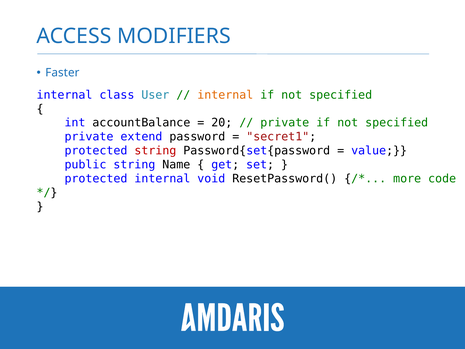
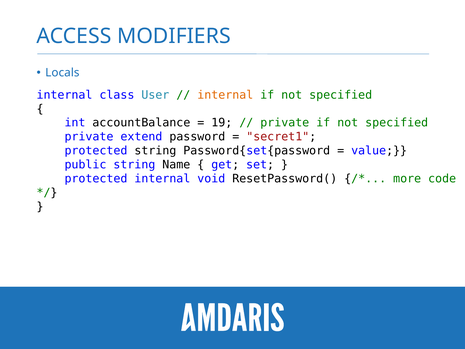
Faster: Faster -> Locals (62, 73)
20: 20 -> 19 (222, 123)
string colour: red -> black (155, 151)
